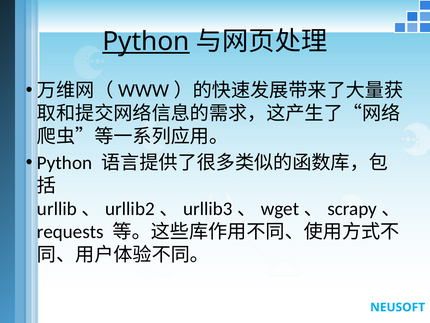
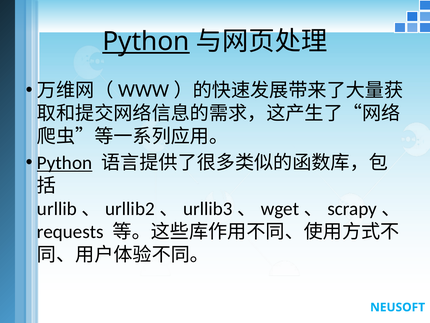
Python underline: none -> present (65, 163)
